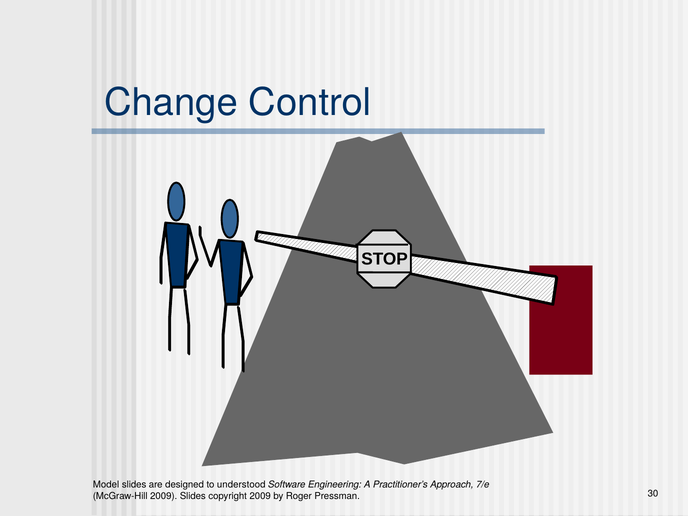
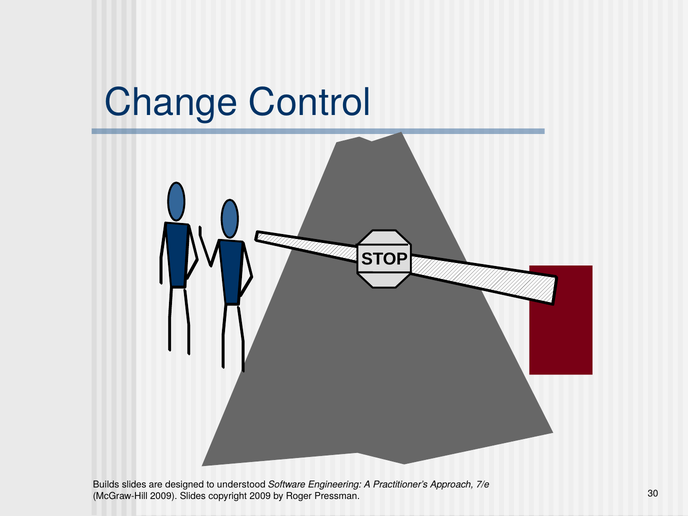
Model: Model -> Builds (106, 485)
